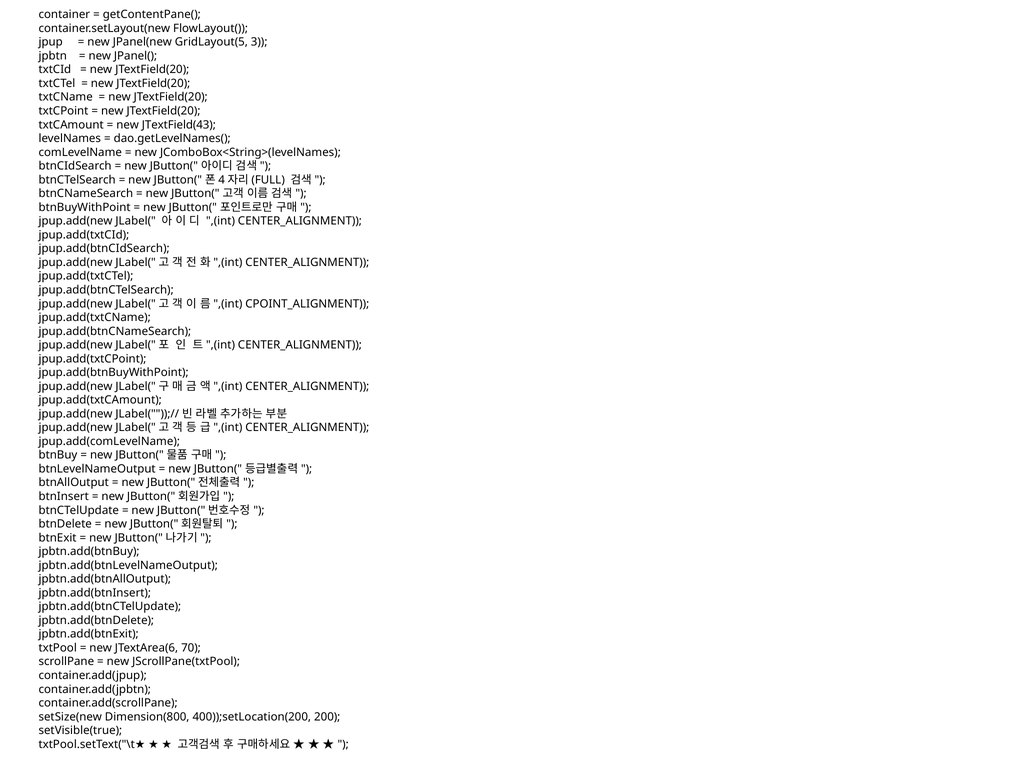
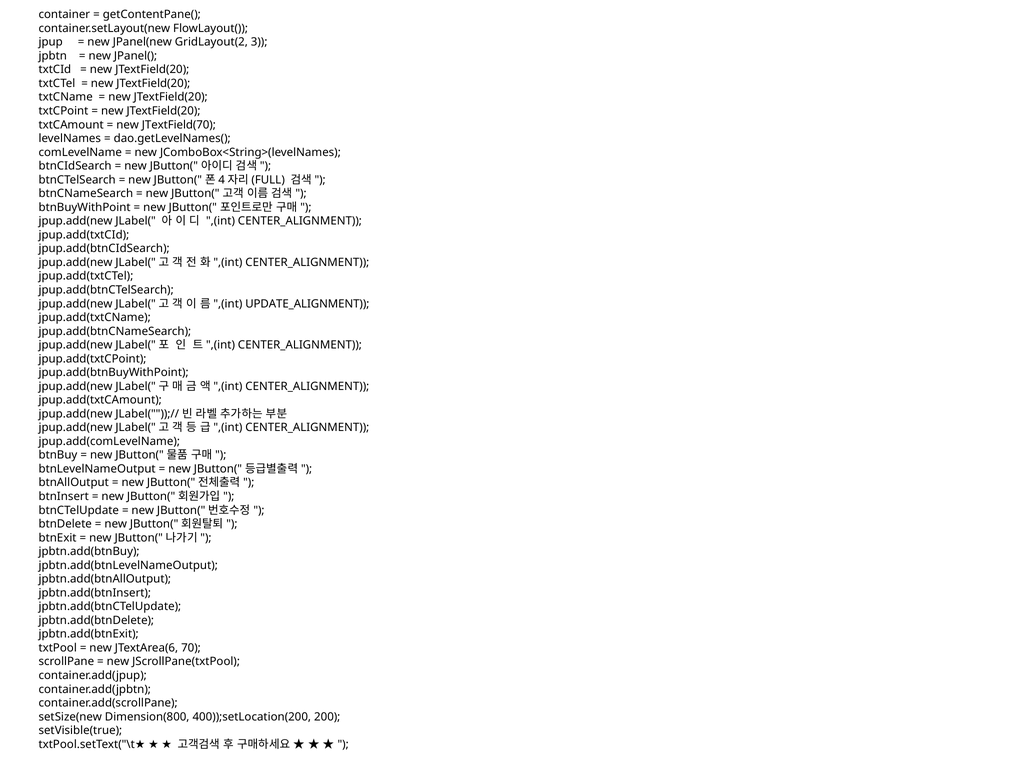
GridLayout(5: GridLayout(5 -> GridLayout(2 (211, 42)
JTextField(43: JTextField(43 -> JTextField(70 (179, 125)
CPOINT_ALIGNMENT: CPOINT_ALIGNMENT -> UPDATE_ALIGNMENT (307, 304)
